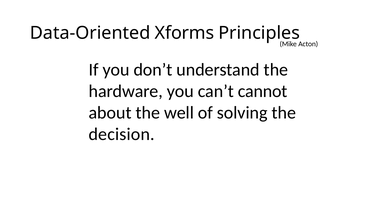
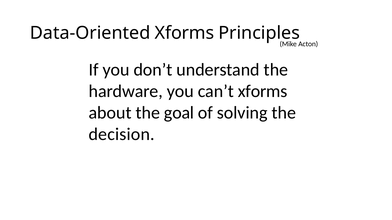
can’t cannot: cannot -> xforms (263, 91)
well: well -> goal (179, 113)
